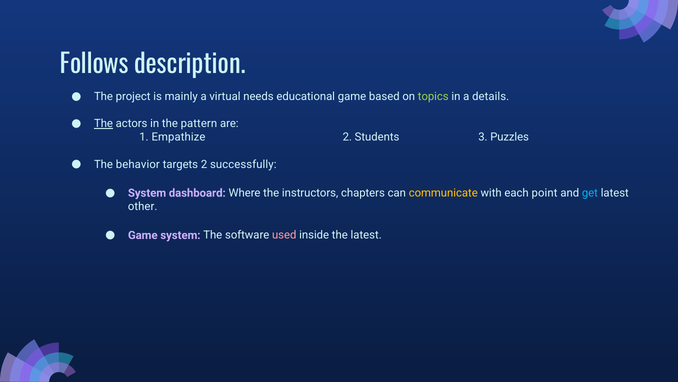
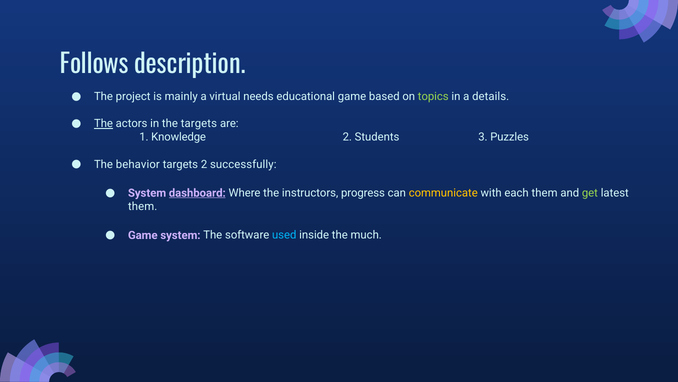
the pattern: pattern -> targets (199, 123)
Empathize: Empathize -> Knowledge (179, 137)
dashboard underline: none -> present (197, 193)
chapters: chapters -> progress (363, 193)
each point: point -> them (545, 193)
get colour: light blue -> light green (590, 193)
other: other -> them (143, 206)
used colour: pink -> light blue (284, 235)
the latest: latest -> much (366, 235)
